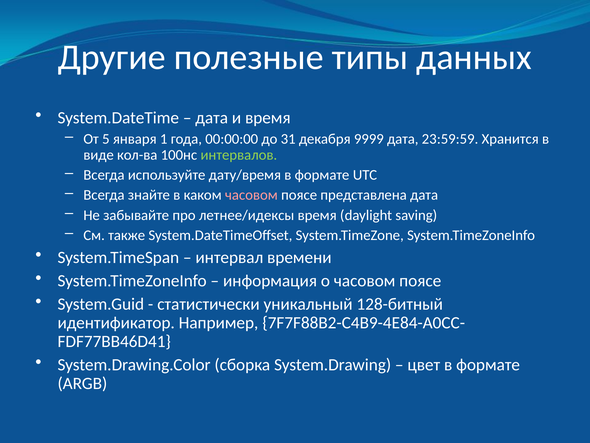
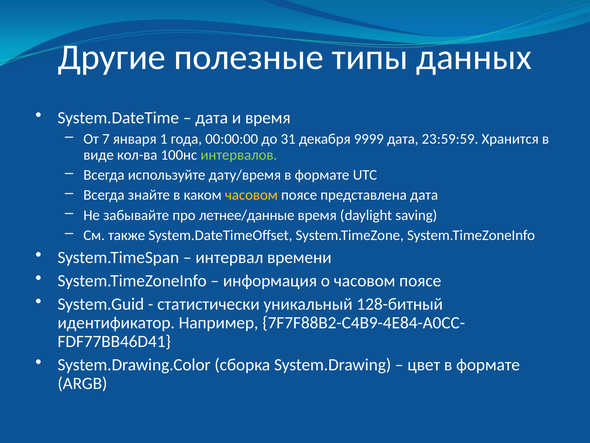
5: 5 -> 7 (106, 139)
часовом colour: pink -> yellow (251, 195)
летнее/идексы: летнее/идексы -> летнее/данные (247, 215)
